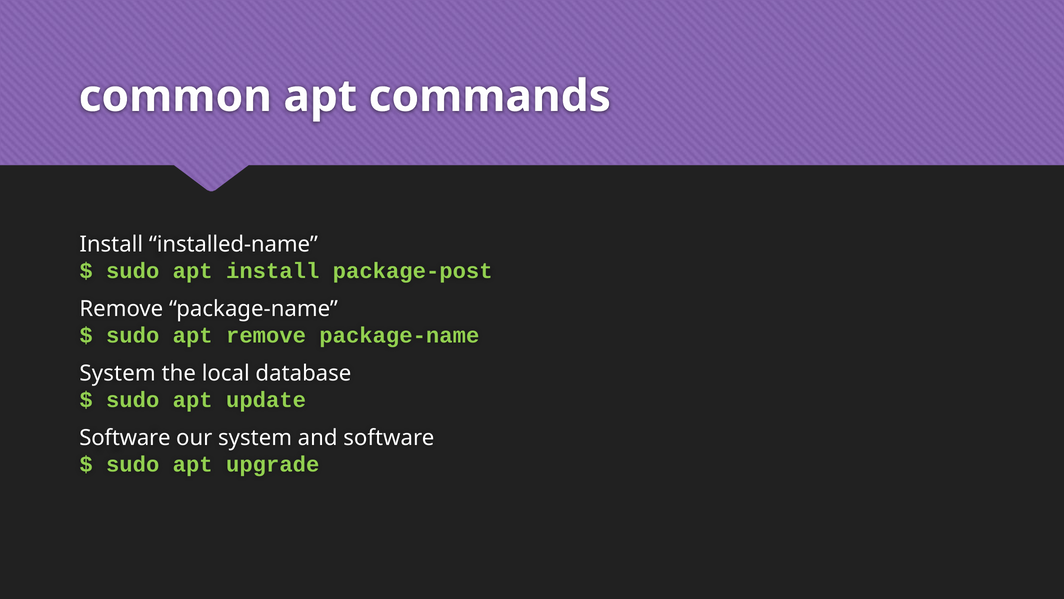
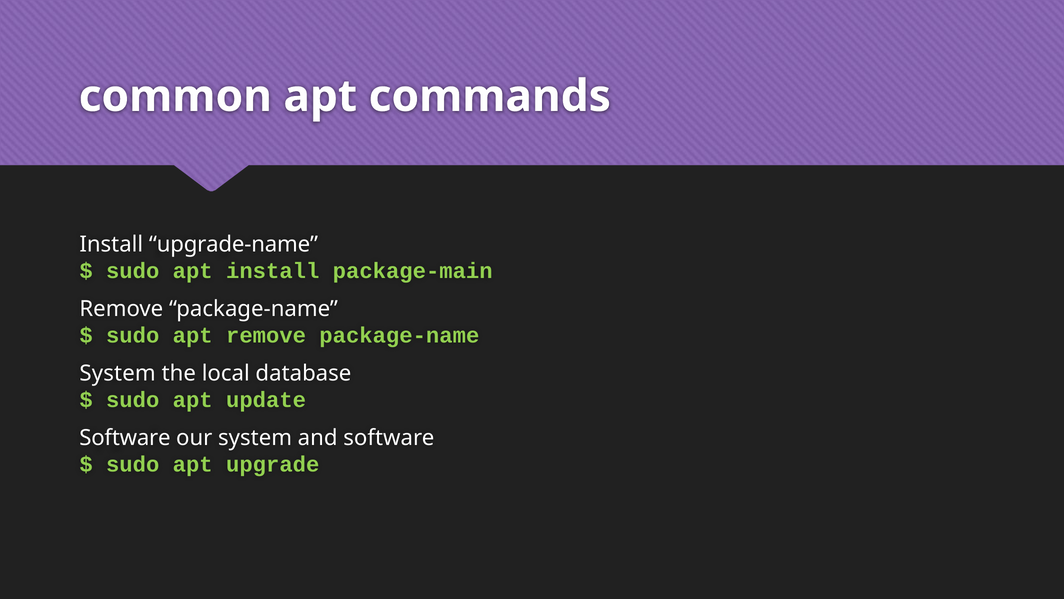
installed-name: installed-name -> upgrade-name (233, 244)
package-post: package-post -> package-main (413, 271)
